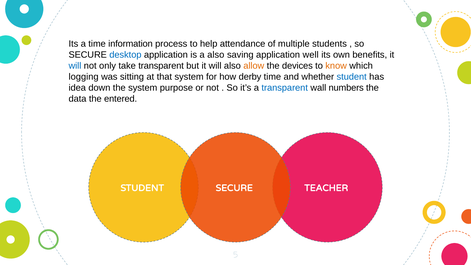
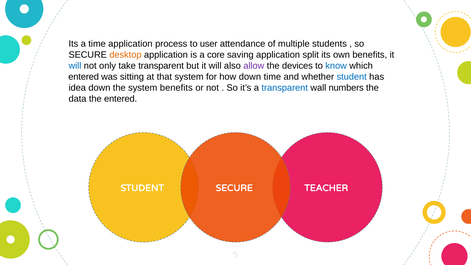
time information: information -> application (130, 44)
help: help -> user (209, 44)
desktop colour: blue -> orange (125, 55)
a also: also -> core (216, 55)
well: well -> split (311, 55)
allow colour: orange -> purple (254, 66)
know colour: orange -> blue (336, 66)
logging: logging -> entered (84, 77)
how derby: derby -> down (250, 77)
system purpose: purpose -> benefits (176, 88)
